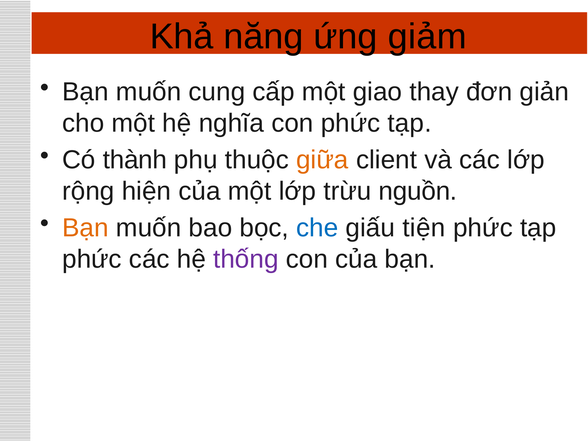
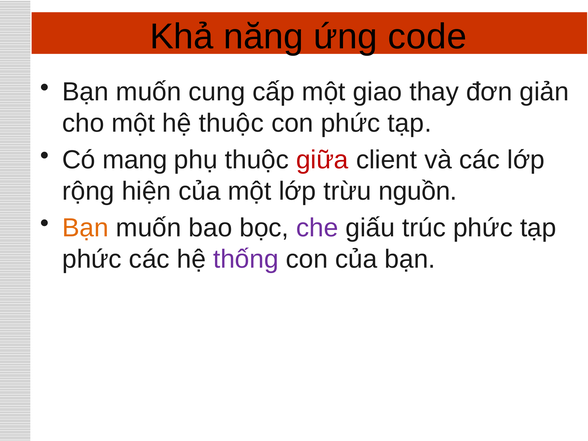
giảm: giảm -> code (427, 37)
hệ nghĩa: nghĩa -> thuộc (231, 123)
thành: thành -> mang (135, 160)
giữa colour: orange -> red (322, 160)
che colour: blue -> purple (317, 228)
tiện: tiện -> trúc (424, 228)
